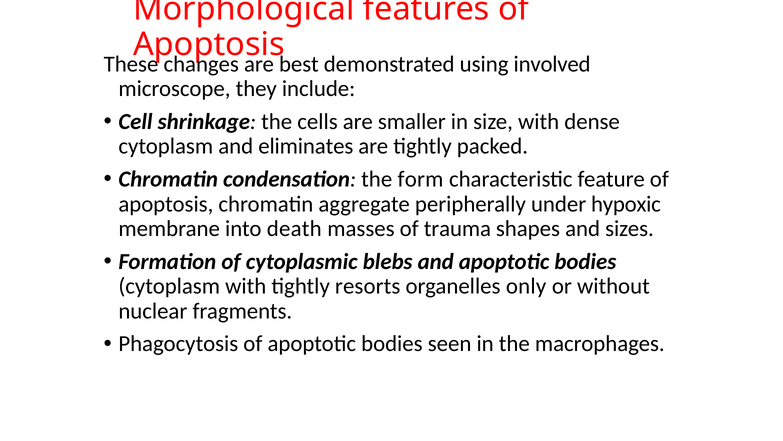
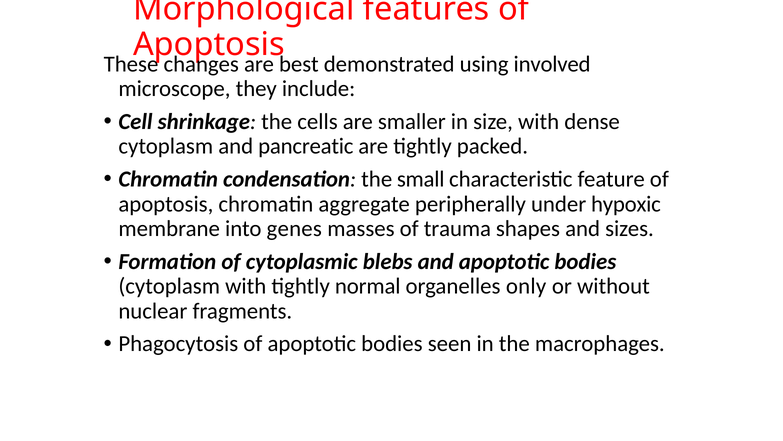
eliminates: eliminates -> pancreatic (306, 146)
form: form -> small (421, 179)
death: death -> genes (294, 228)
resorts: resorts -> normal (368, 286)
